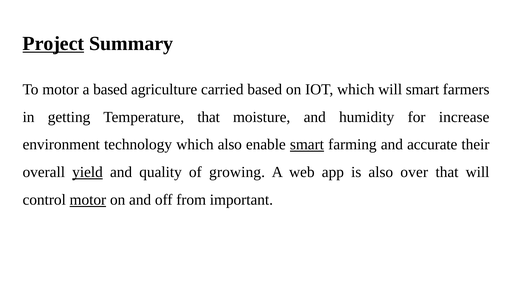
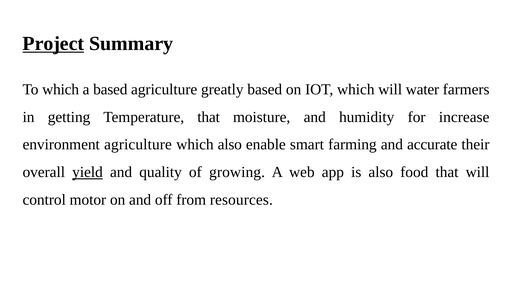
To motor: motor -> which (61, 89)
carried: carried -> greatly (222, 89)
will smart: smart -> water (422, 89)
environment technology: technology -> agriculture (138, 144)
smart underline: present -> none (307, 144)
over: over -> food (414, 172)
motor underline: present -> none (88, 200)
important: important -> resources (241, 200)
